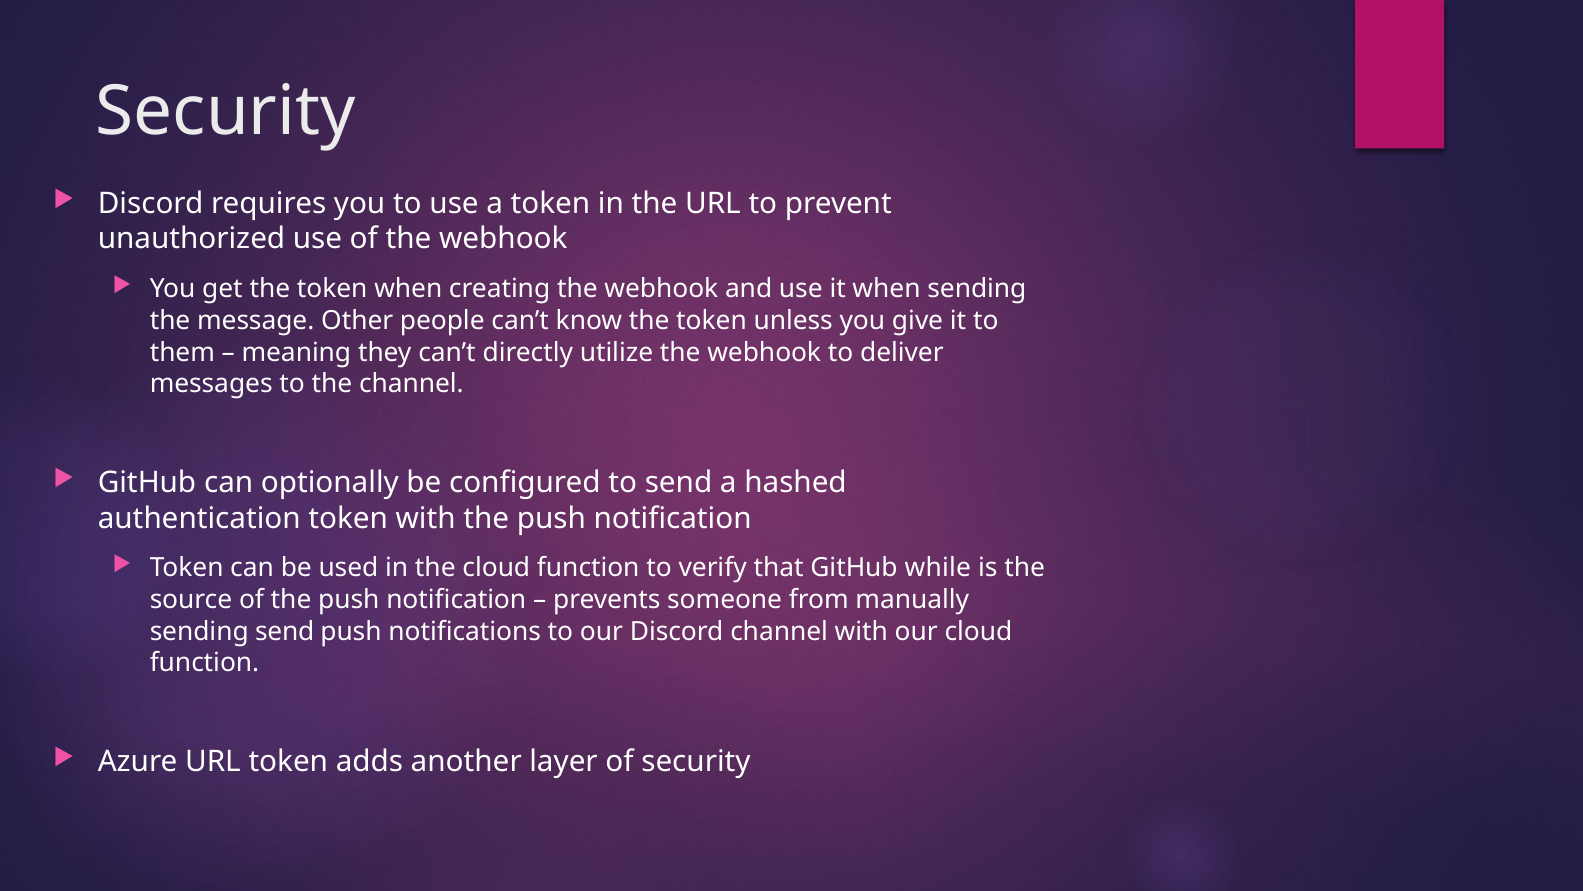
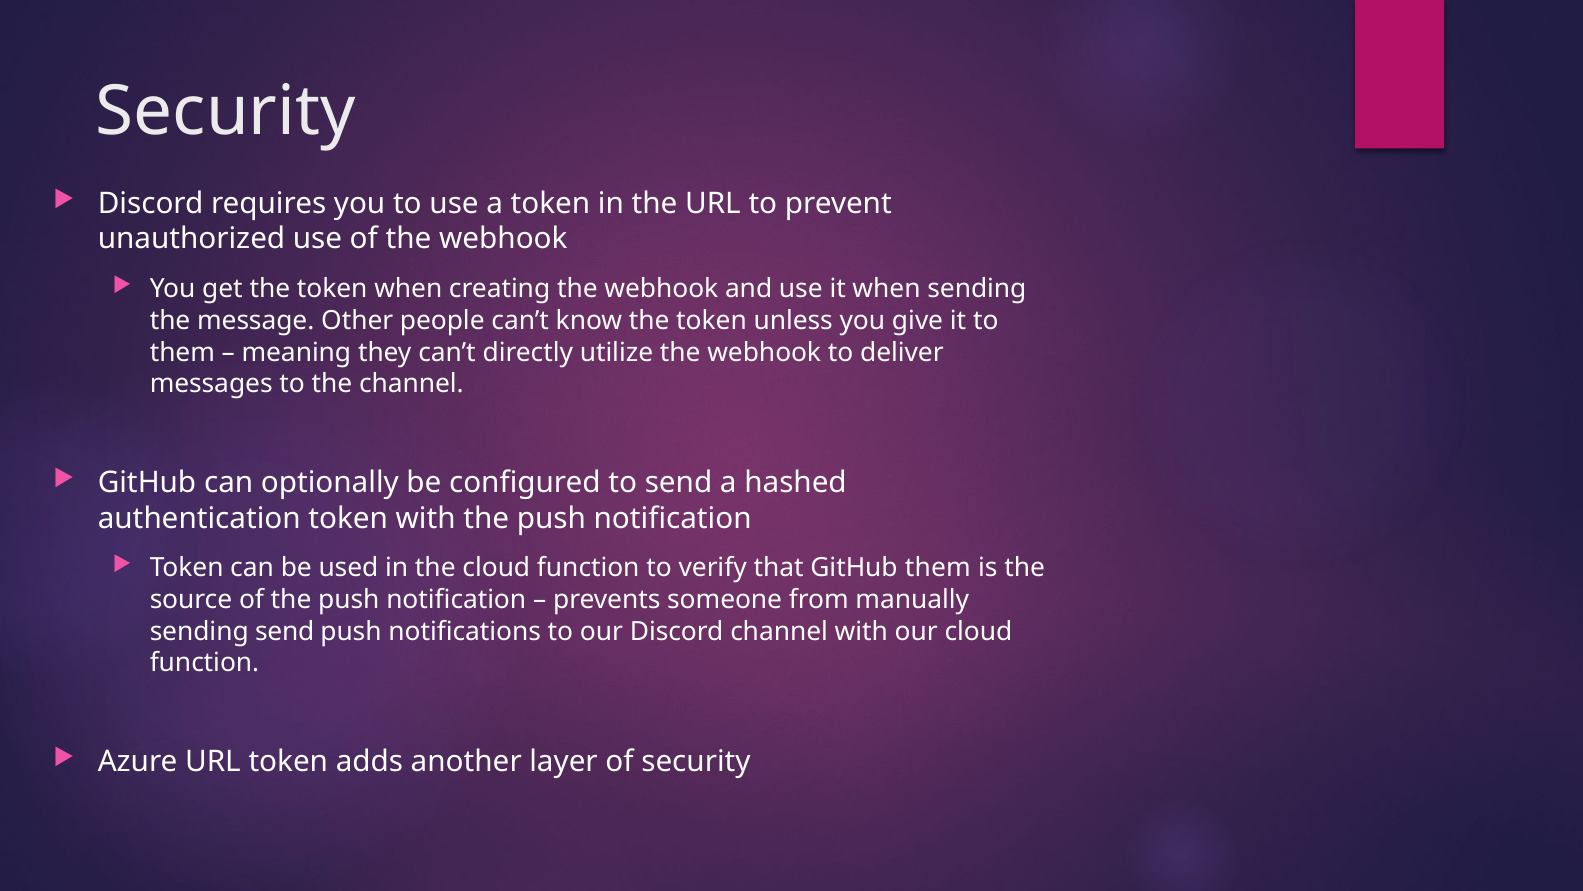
GitHub while: while -> them (938, 568)
